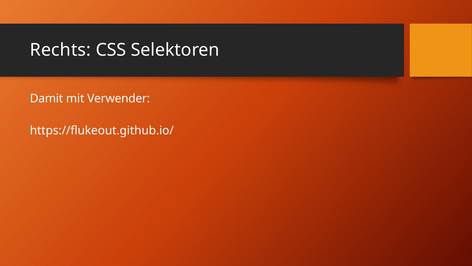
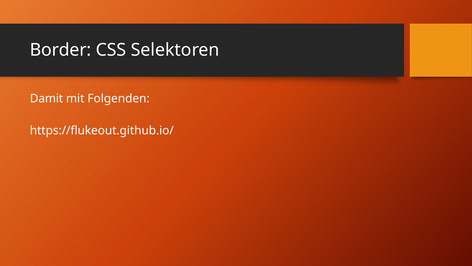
Rechts: Rechts -> Border (61, 50)
Verwender: Verwender -> Folgenden (119, 99)
